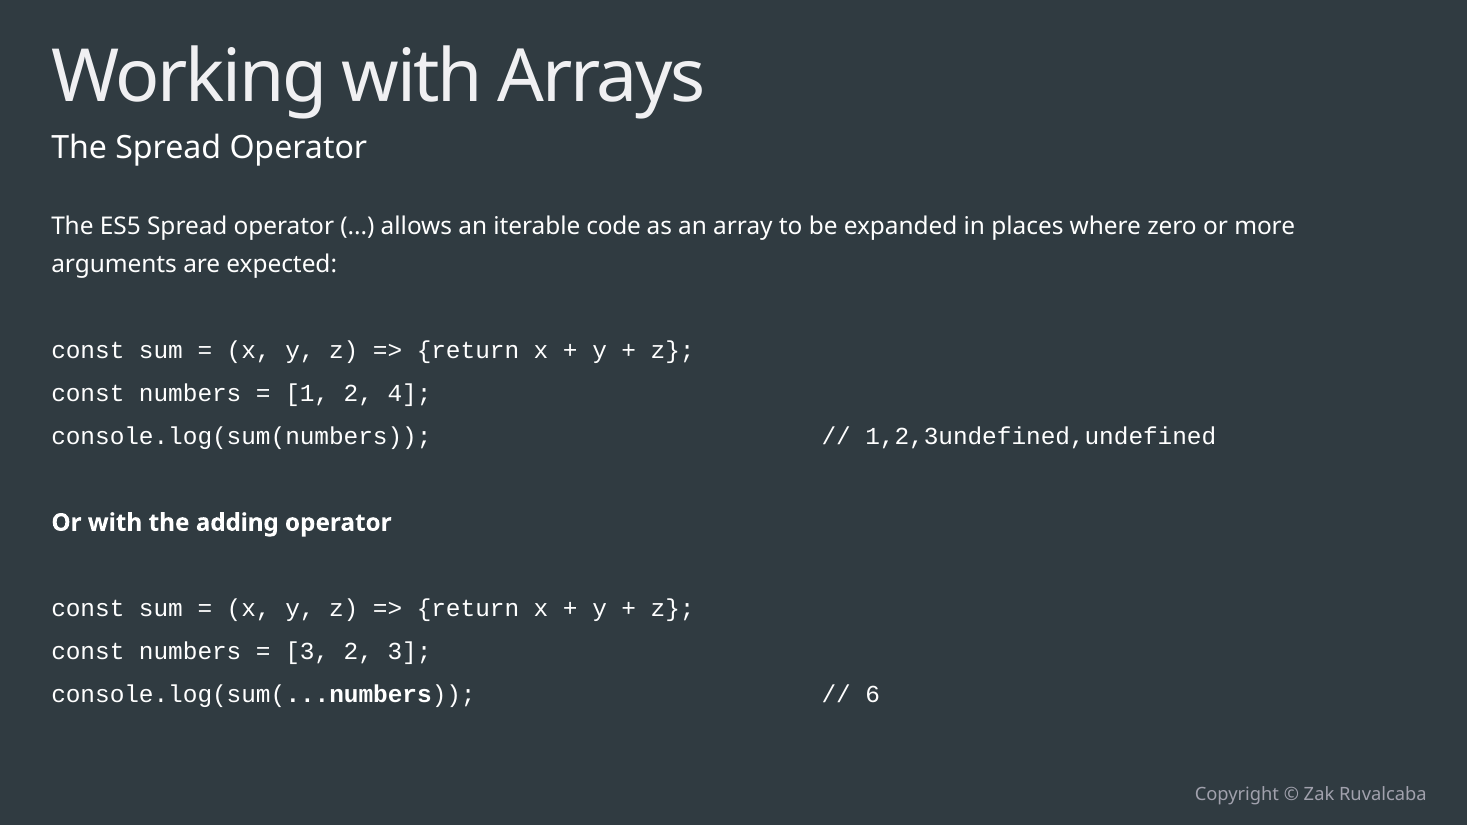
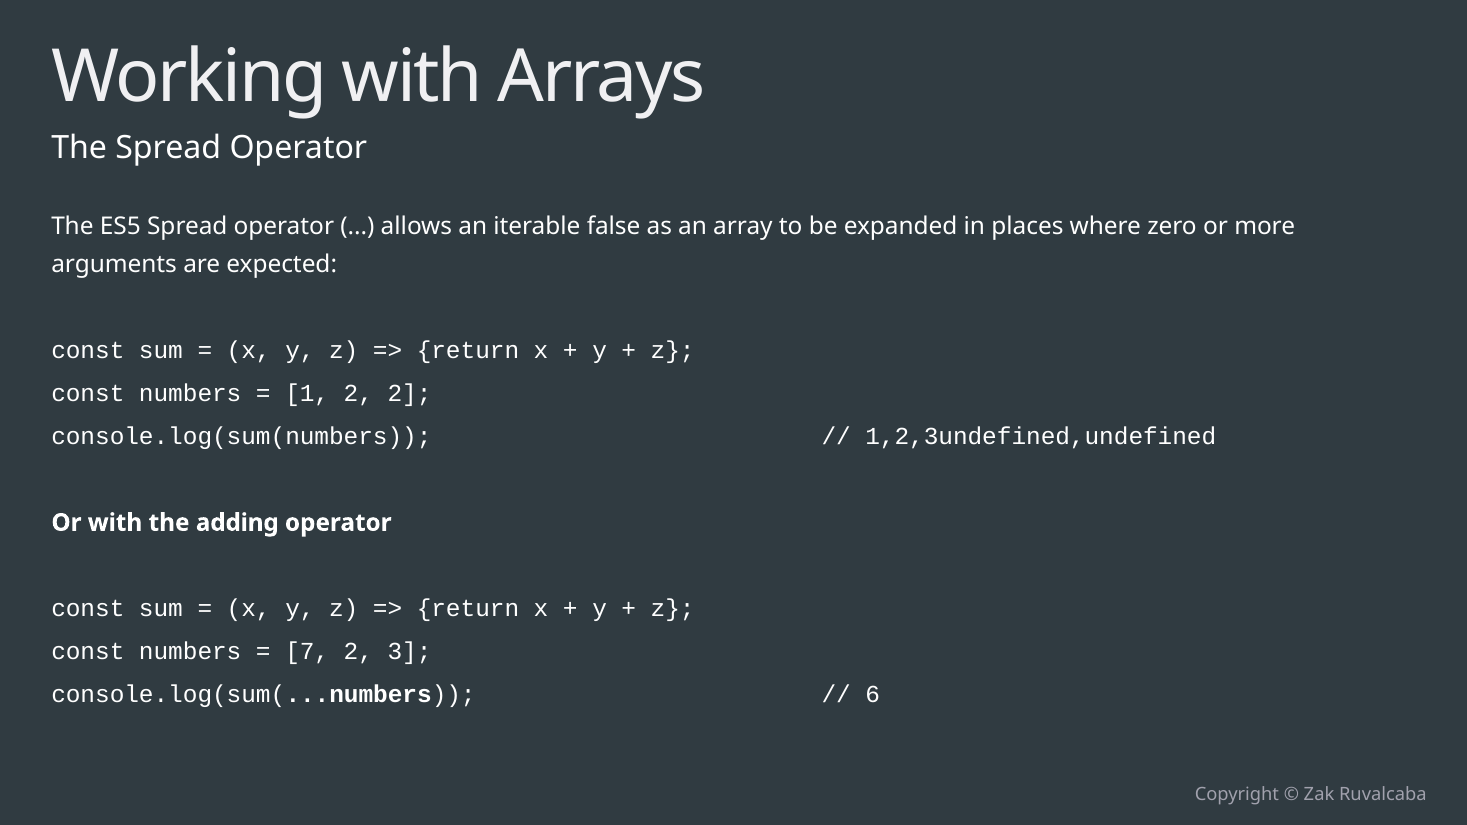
code: code -> false (614, 227)
2 4: 4 -> 2 (409, 394)
3: 3 -> 7 (307, 652)
